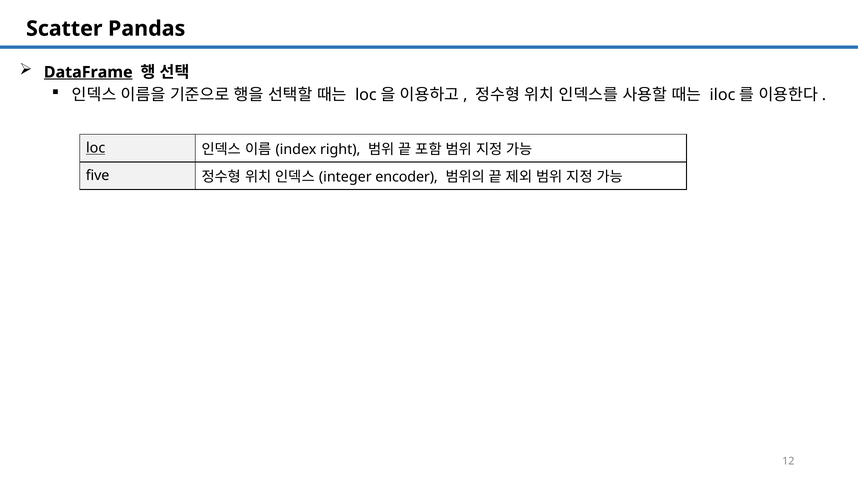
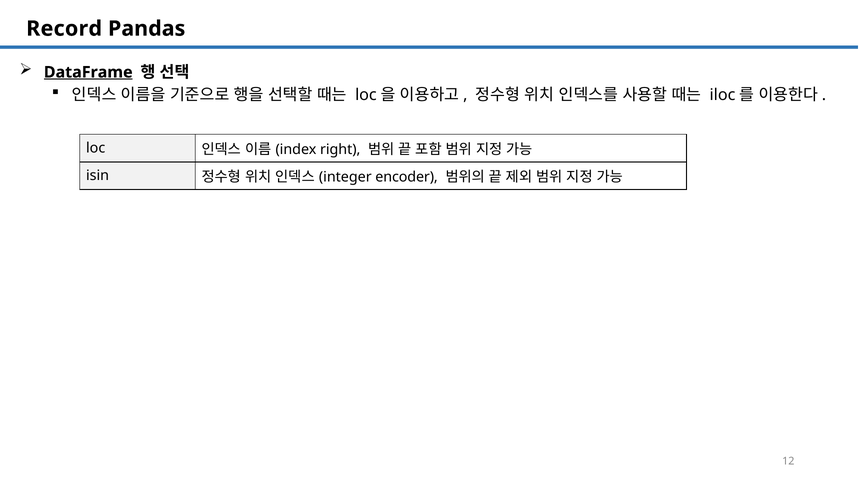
Scatter: Scatter -> Record (64, 29)
loc underline: present -> none (96, 148)
five: five -> isin (98, 176)
